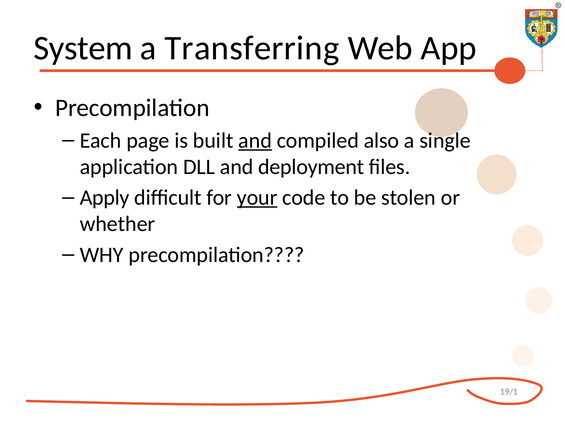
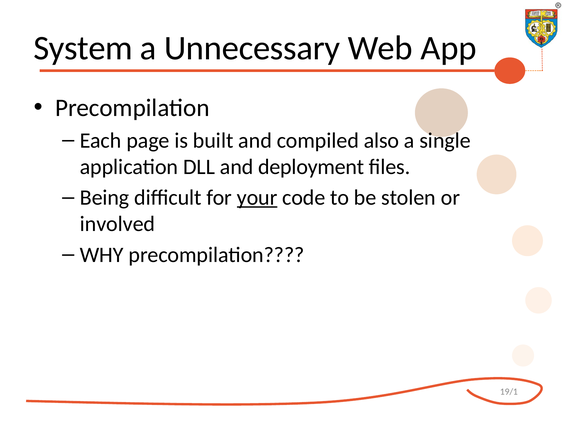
Transferring: Transferring -> Unnecessary (252, 48)
and underline: present -> none (255, 140)
Apply: Apply -> Being (105, 198)
whether: whether -> involved (117, 224)
